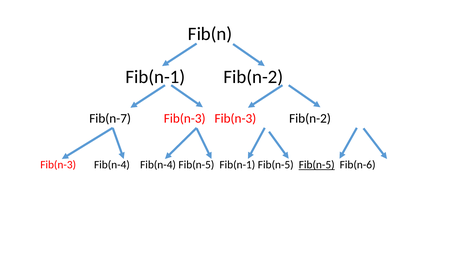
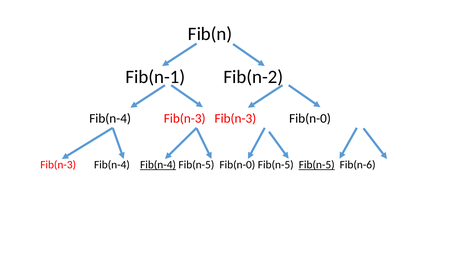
Fib(n-7: Fib(n-7 -> Fib(n-4 (110, 119)
Fib(n-3 Fib(n-2: Fib(n-2 -> Fib(n-0 (310, 119)
Fib(n-4 underline: none -> present (158, 165)
Fib(n-5 Fib(n-1: Fib(n-1 -> Fib(n-0 (237, 165)
